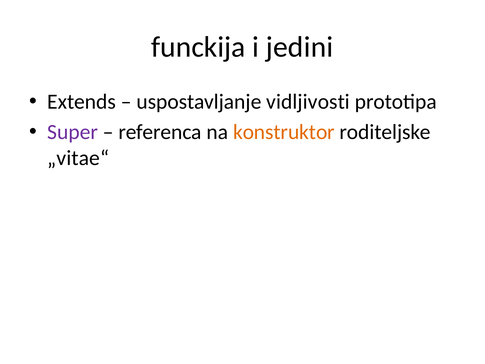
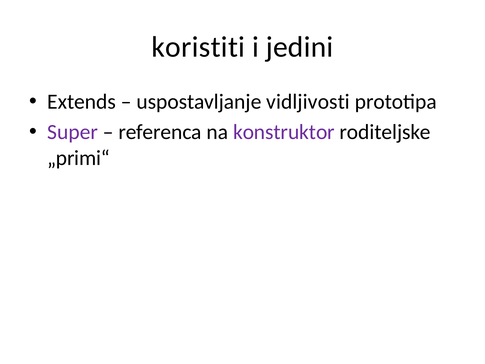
funckija: funckija -> koristiti (198, 47)
konstruktor colour: orange -> purple (284, 132)
„vitae“: „vitae“ -> „primi“ (78, 158)
